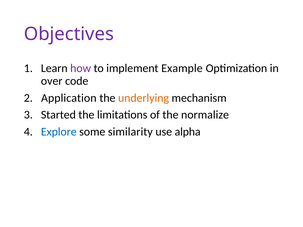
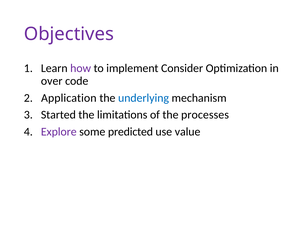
Example: Example -> Consider (182, 68)
underlying colour: orange -> blue (144, 98)
normalize: normalize -> processes (205, 115)
Explore colour: blue -> purple (59, 132)
similarity: similarity -> predicted (130, 132)
alpha: alpha -> value (188, 132)
